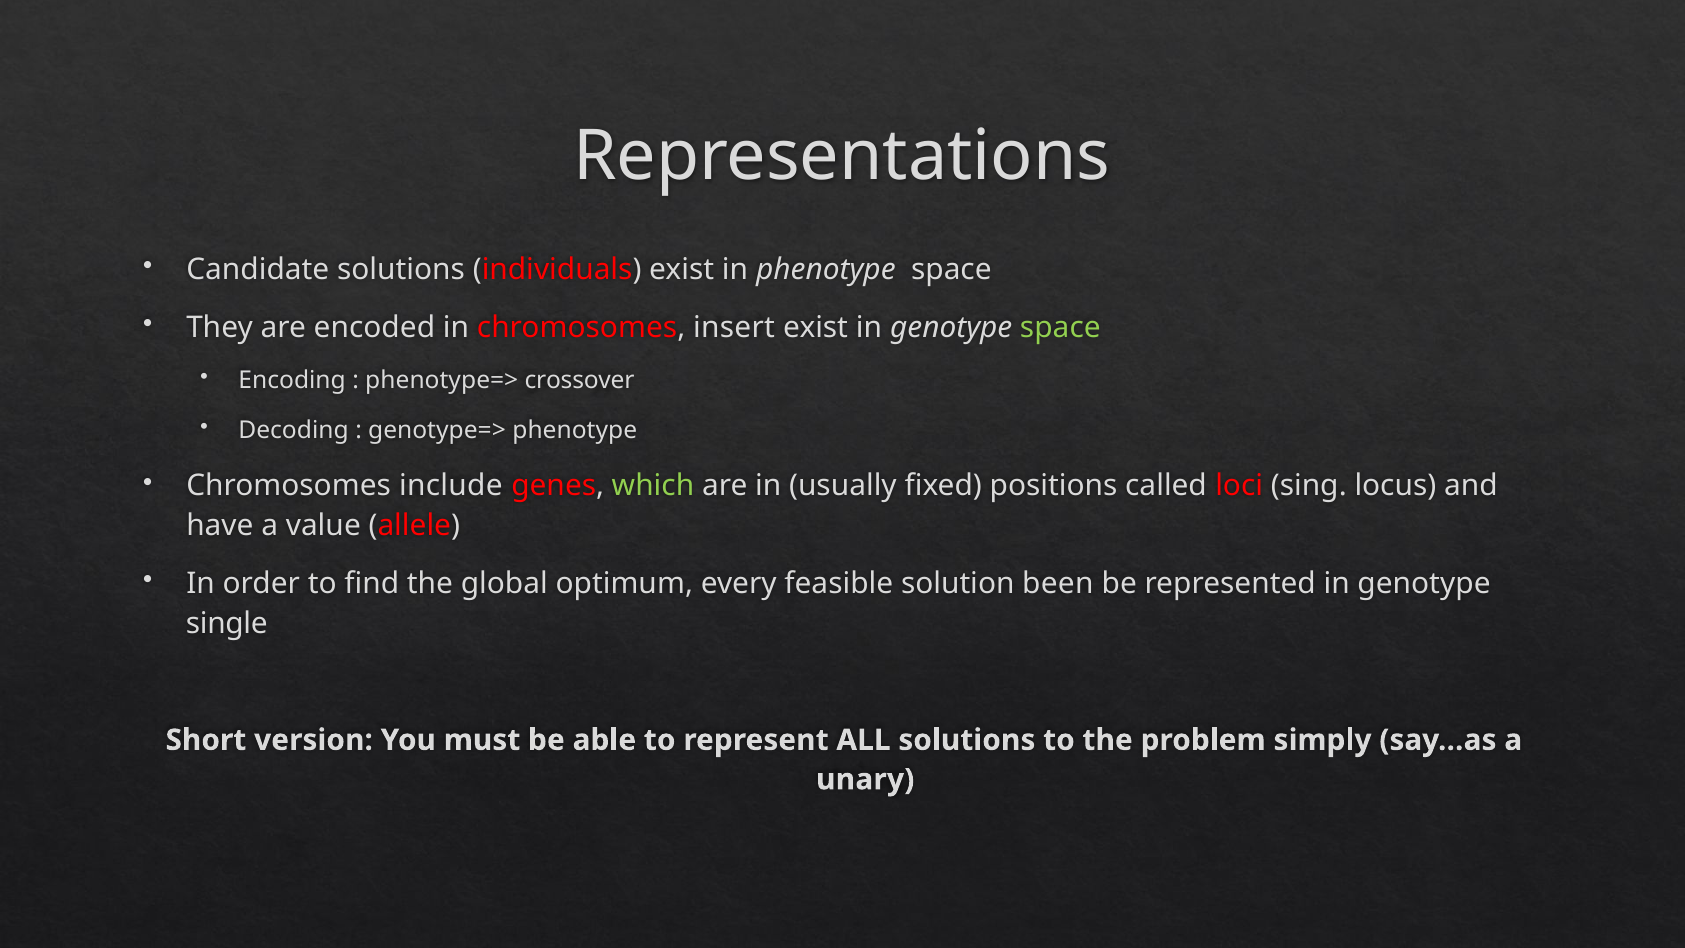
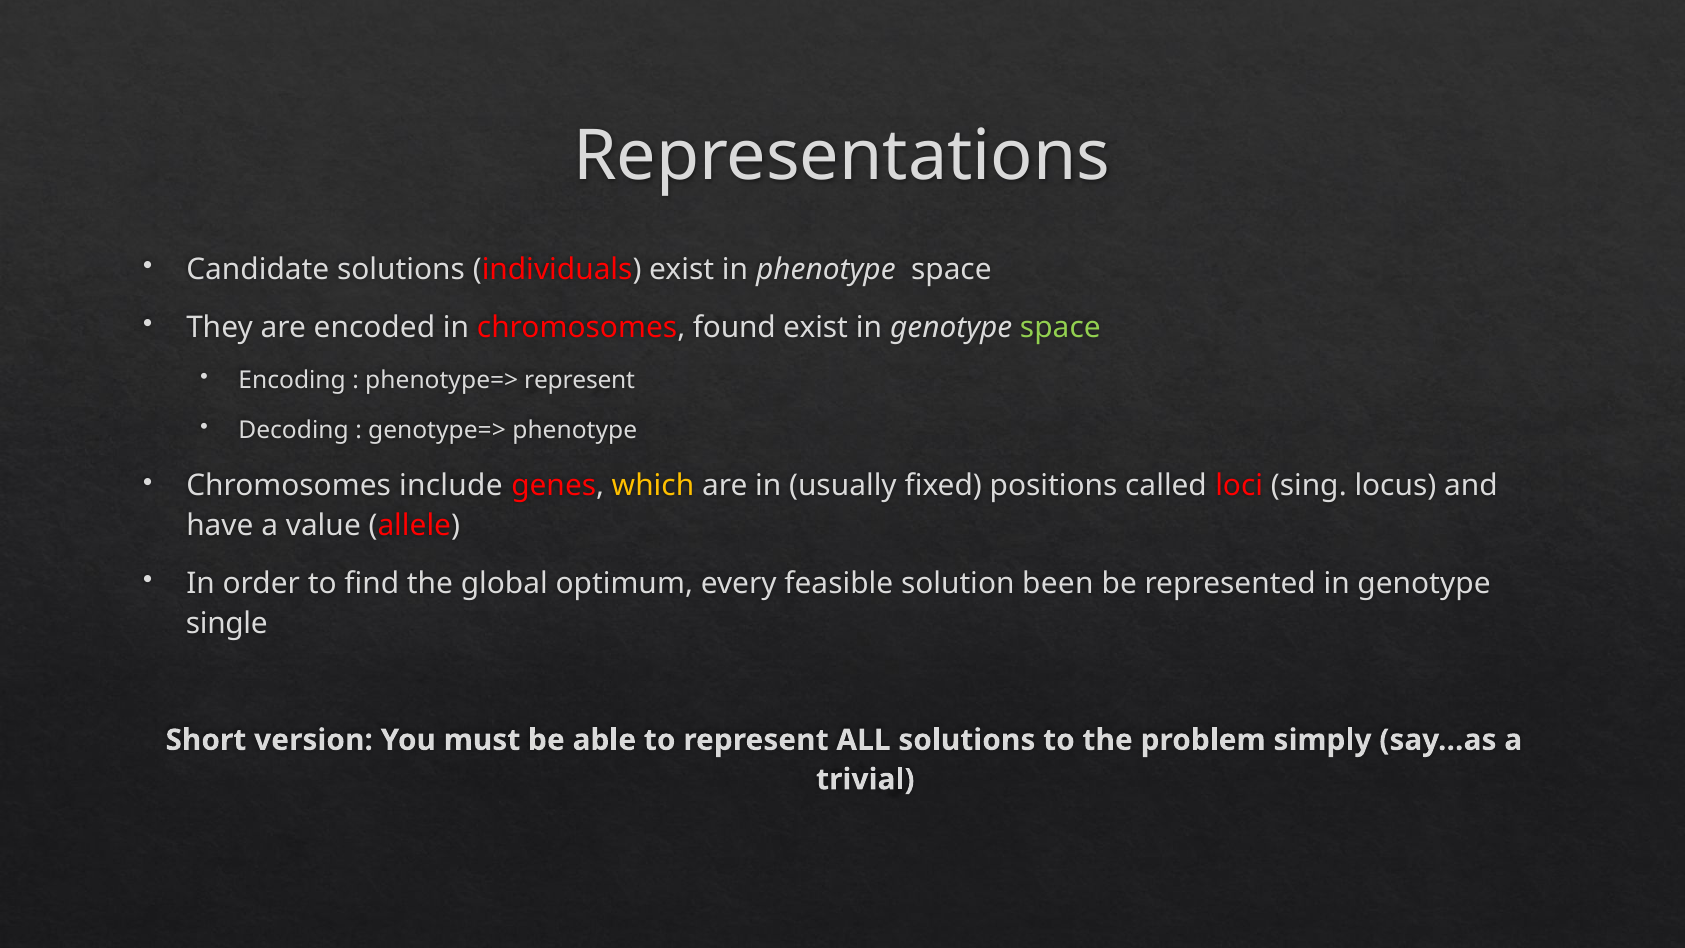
insert: insert -> found (734, 328)
phenotype=> crossover: crossover -> represent (580, 380)
which colour: light green -> yellow (653, 486)
unary: unary -> trivial (865, 779)
